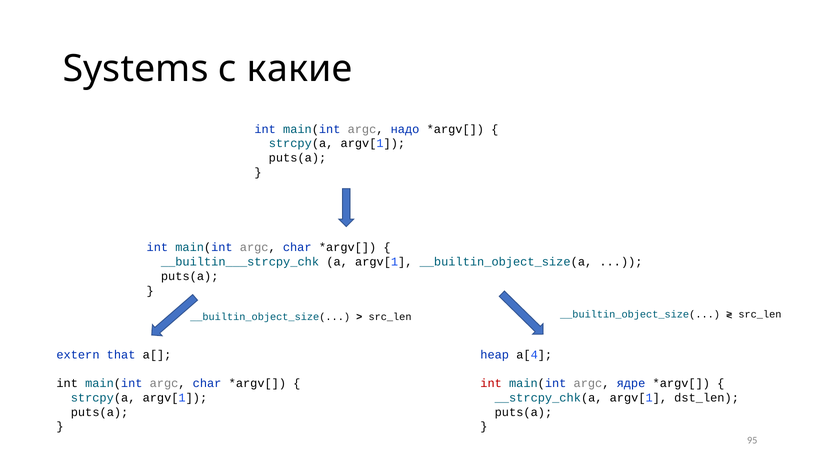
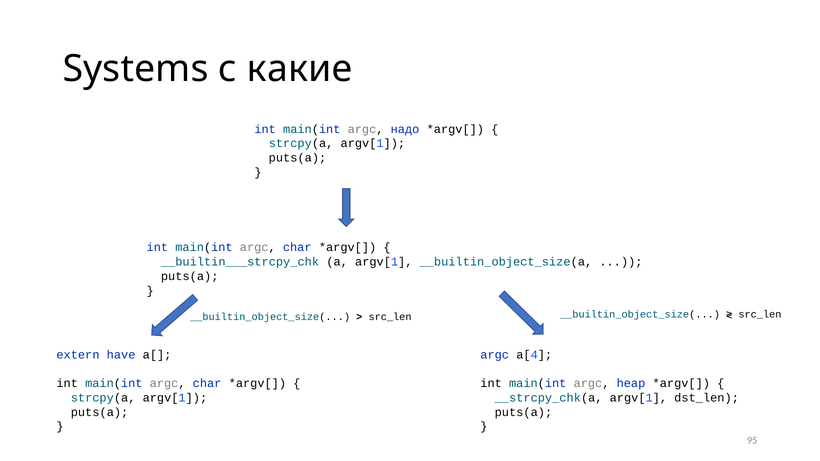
that: that -> have (121, 355)
heap: heap -> argc (495, 355)
int colour: red -> black (491, 384)
ядре: ядре -> heap (631, 384)
